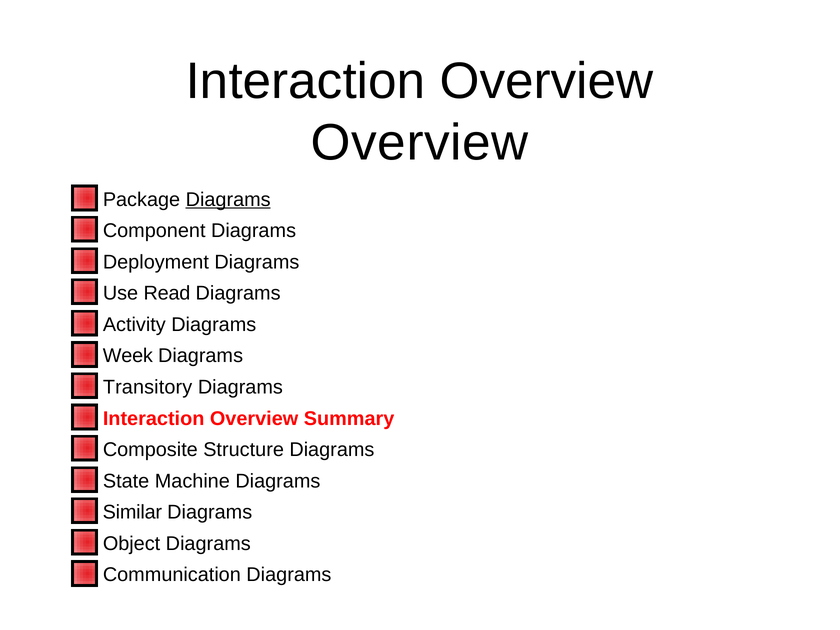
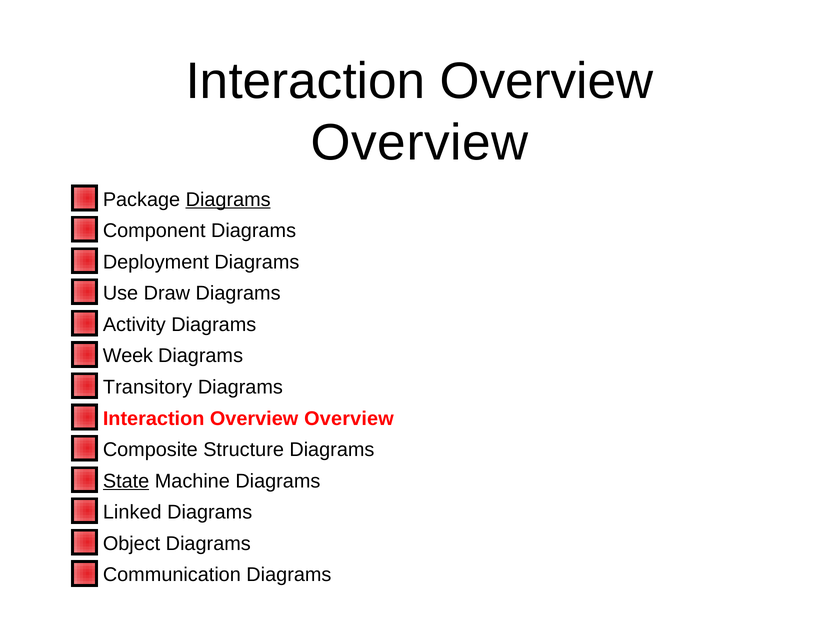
Read: Read -> Draw (167, 293)
Summary: Summary -> Overview (349, 418)
State underline: none -> present (126, 481)
Similar: Similar -> Linked (132, 512)
